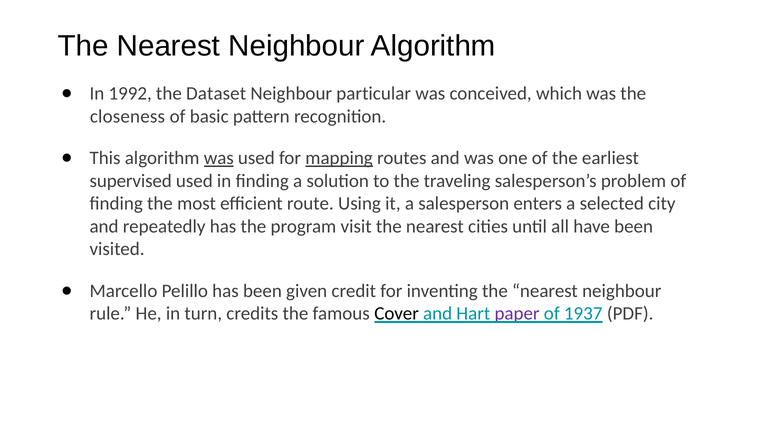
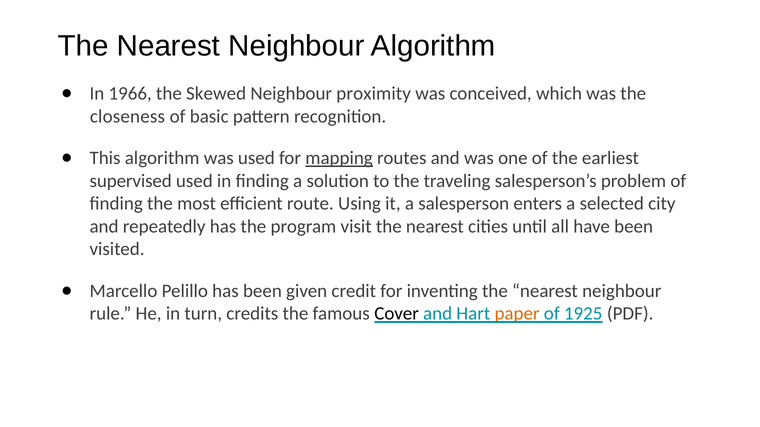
1992: 1992 -> 1966 (130, 94)
Dataset: Dataset -> Skewed (216, 94)
particular: particular -> proximity (374, 94)
was underline: present -> none (219, 158)
paper colour: purple -> orange (517, 314)
1937: 1937 -> 1925 (583, 314)
